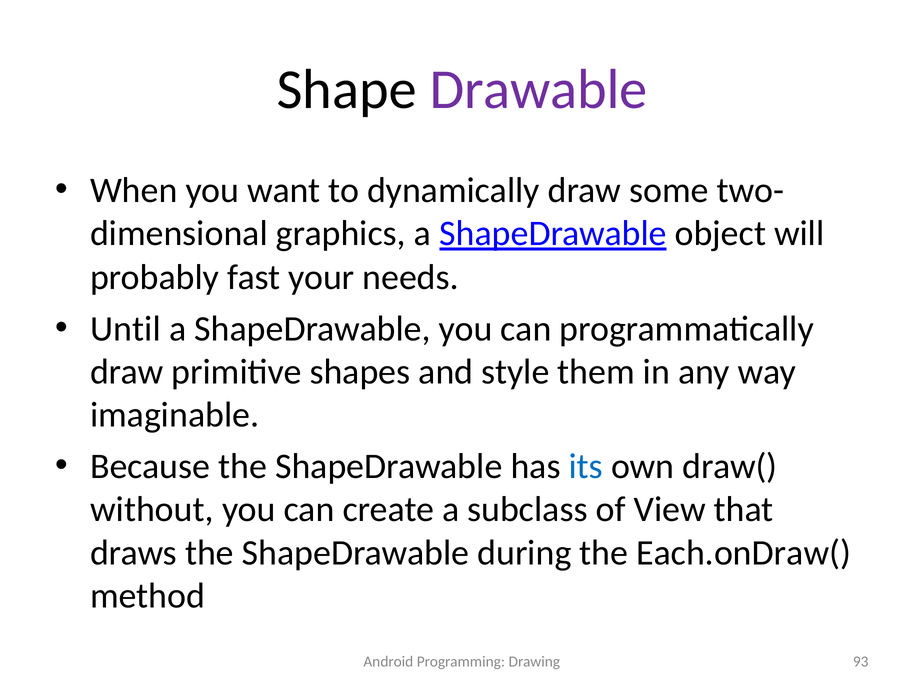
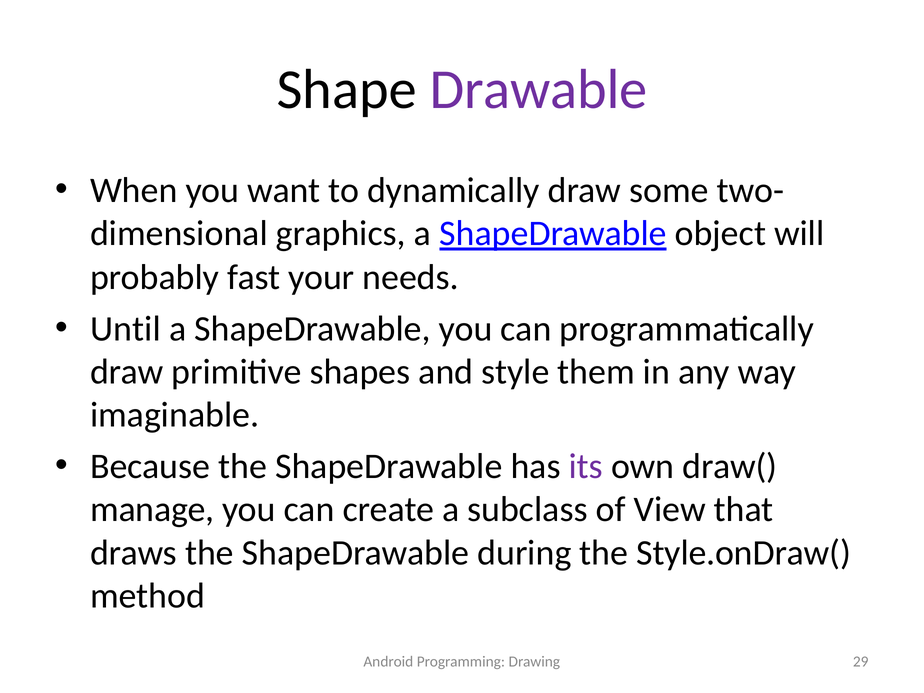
its colour: blue -> purple (586, 466)
without: without -> manage (152, 510)
Each.onDraw(: Each.onDraw( -> Style.onDraw( (744, 553)
93: 93 -> 29 (861, 662)
